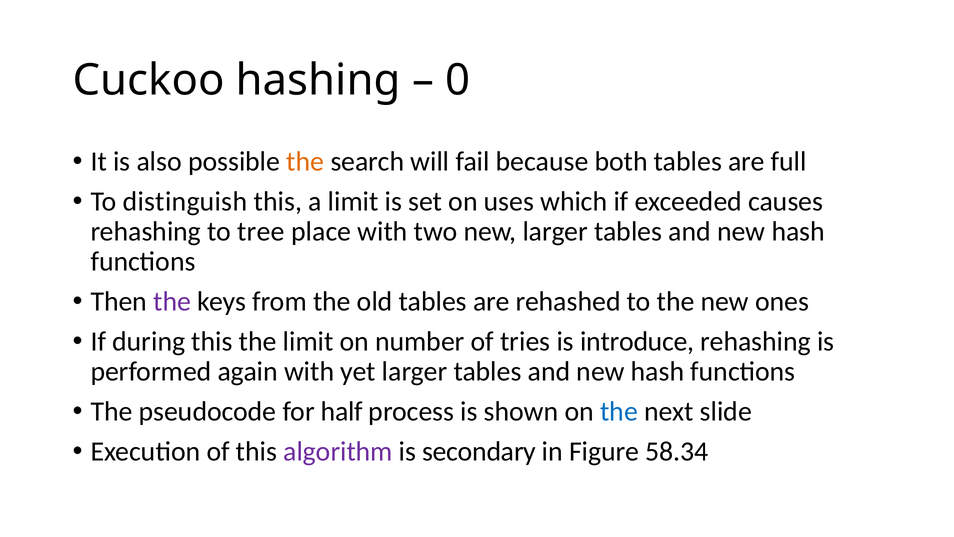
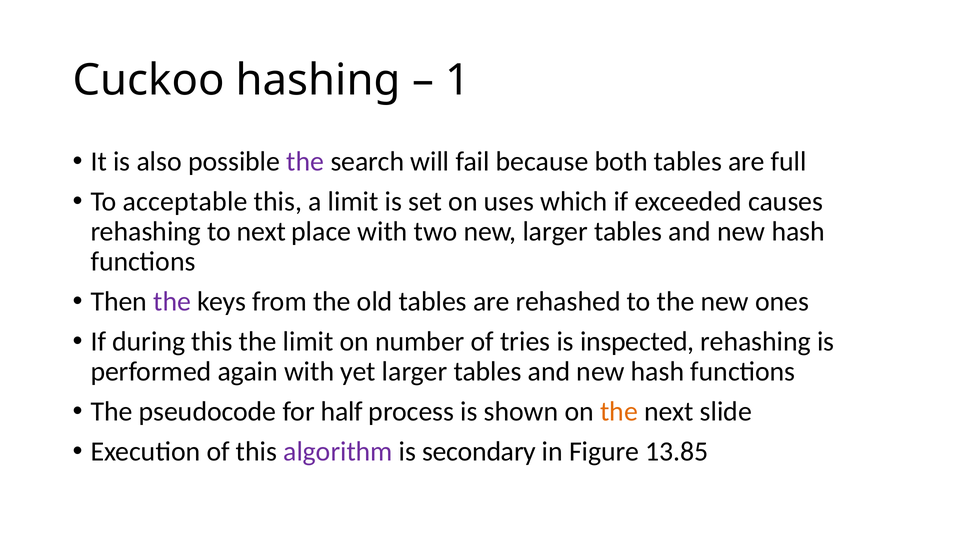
0: 0 -> 1 (458, 80)
the colour: orange -> purple (305, 161)
distinguish: distinguish -> acceptable (185, 201)
to tree: tree -> next (261, 231)
introduce: introduce -> inspected (637, 341)
the colour: blue -> orange (619, 411)
58.34: 58.34 -> 13.85 (677, 451)
